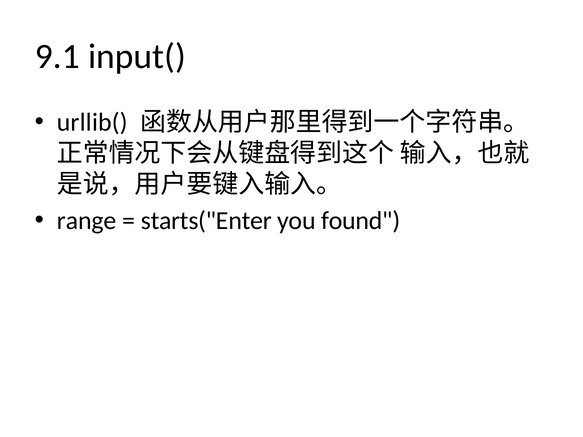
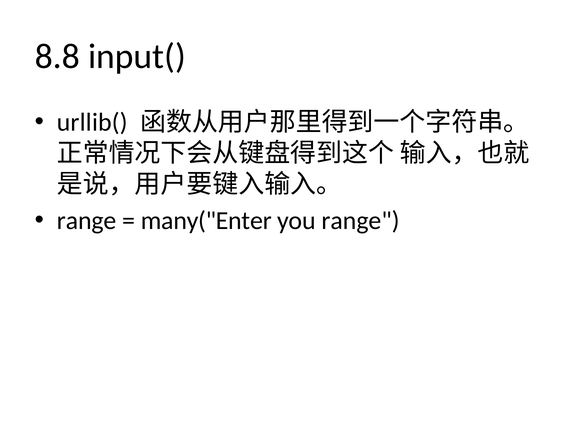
9.1: 9.1 -> 8.8 (57, 56)
starts("Enter: starts("Enter -> many("Enter (206, 221)
you found: found -> range (361, 221)
